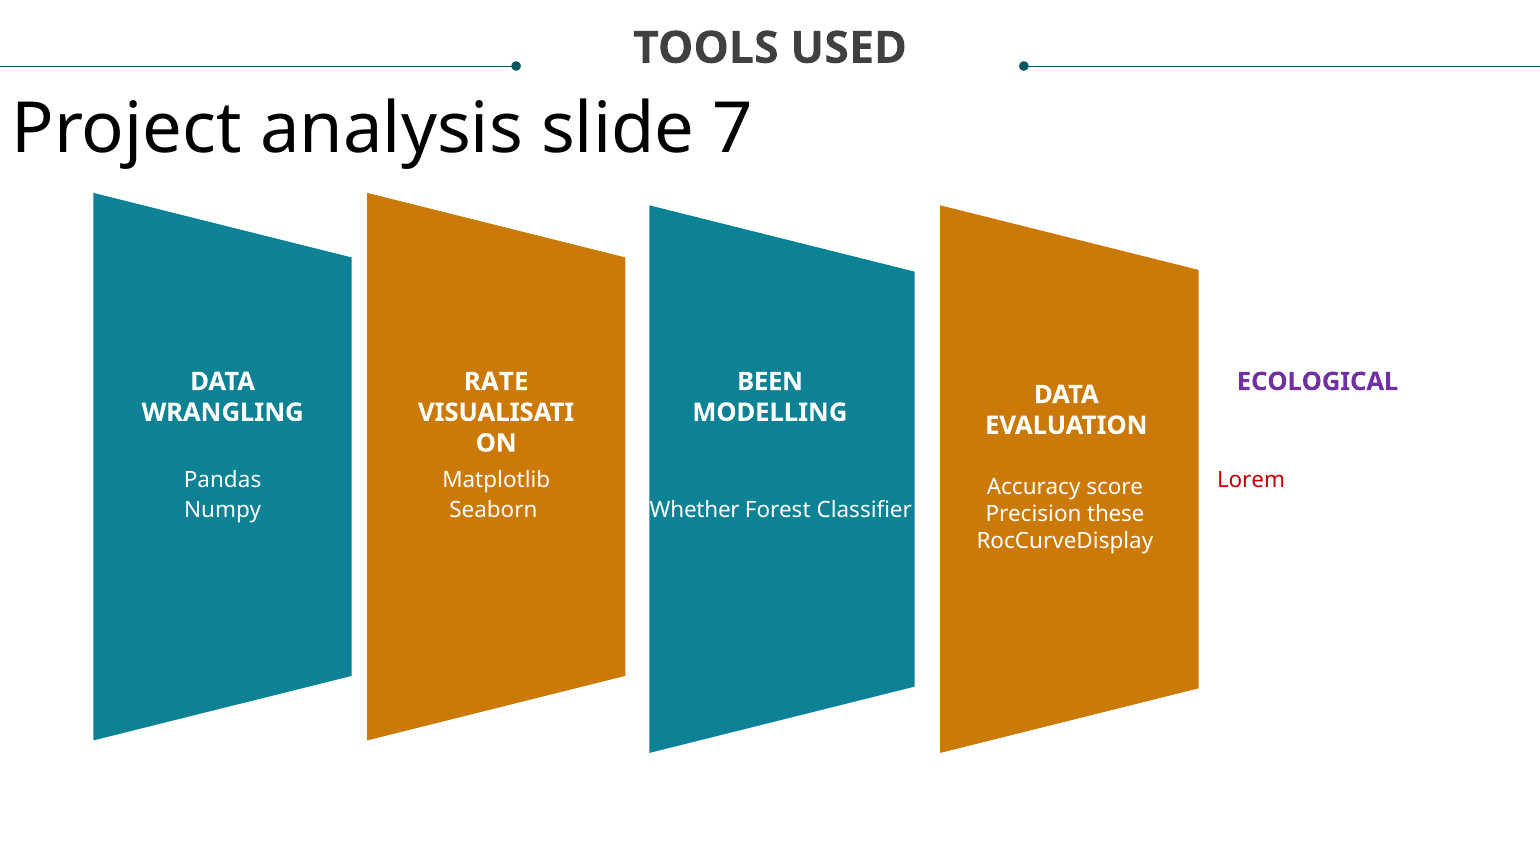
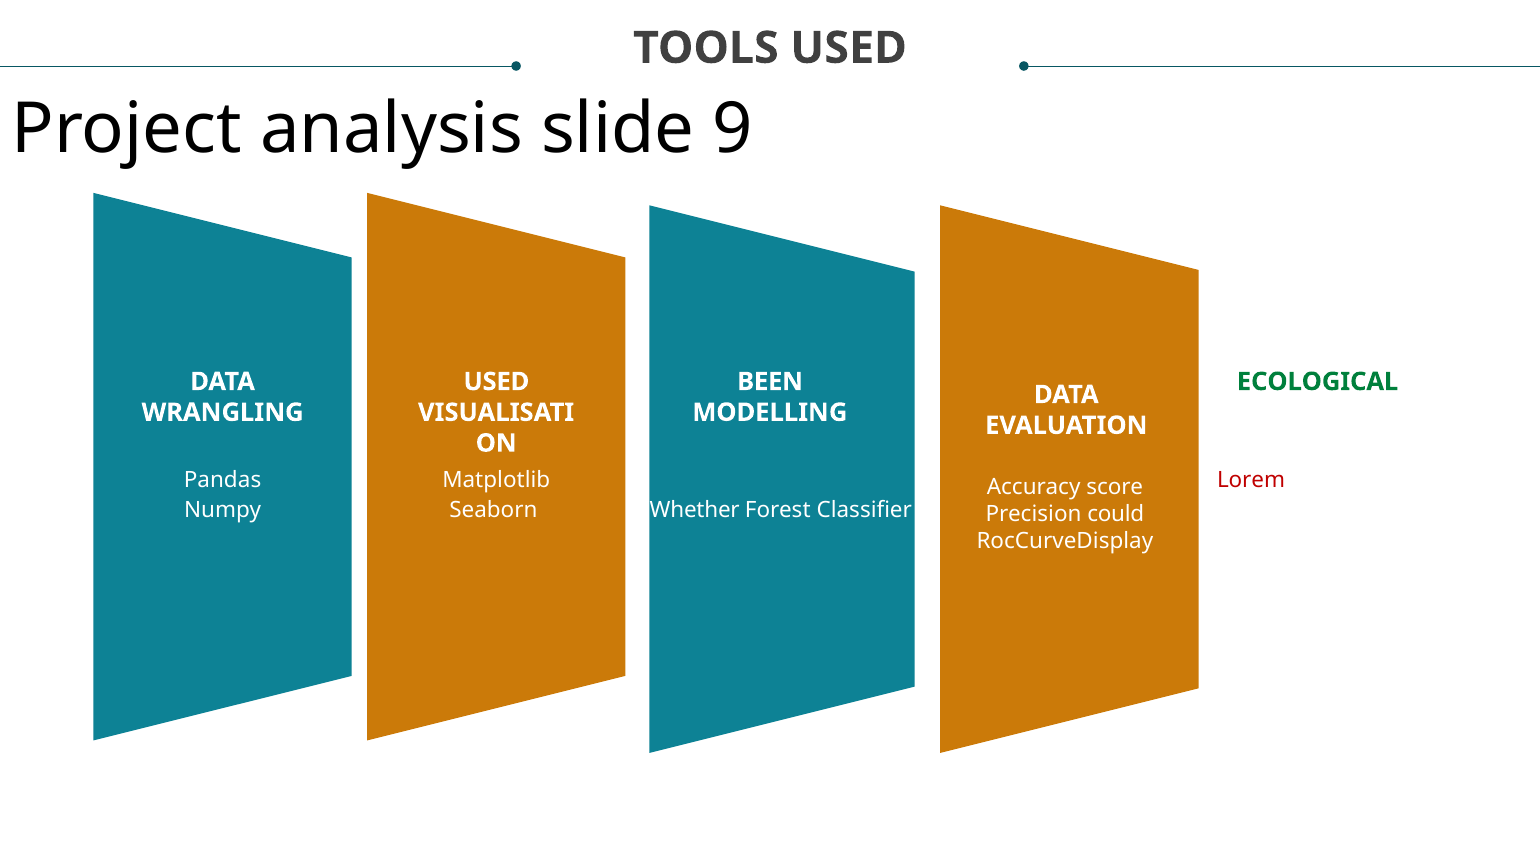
7: 7 -> 9 (733, 129)
RATE: RATE -> USED (496, 382)
ECOLOGICAL colour: purple -> green (1318, 382)
these: these -> could (1116, 515)
